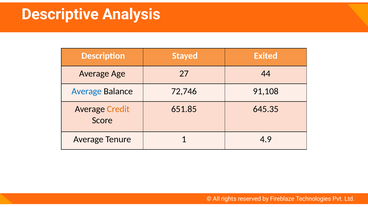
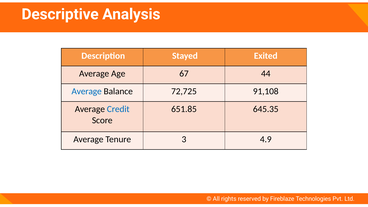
27: 27 -> 67 (184, 74)
72,746: 72,746 -> 72,725 (184, 91)
Credit colour: orange -> blue (118, 109)
1: 1 -> 3 (184, 139)
